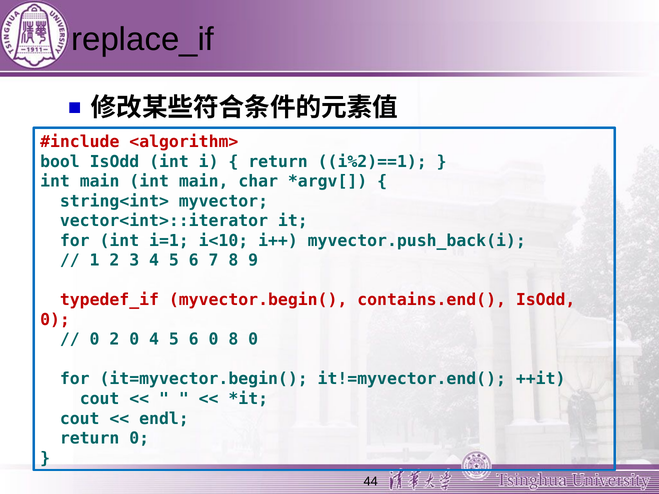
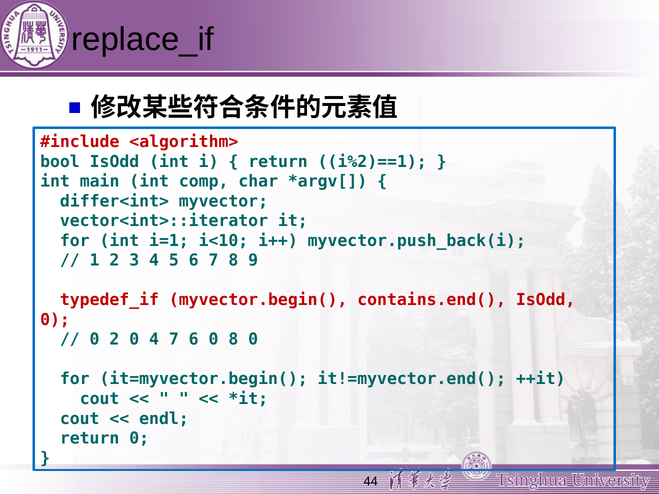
main int main: main -> comp (204, 182)
string<int>: string<int> -> differ<int> (114, 201)
0 4 5: 5 -> 7 (174, 340)
